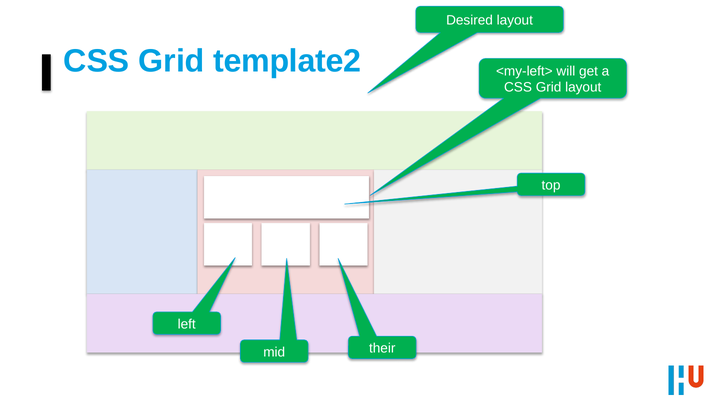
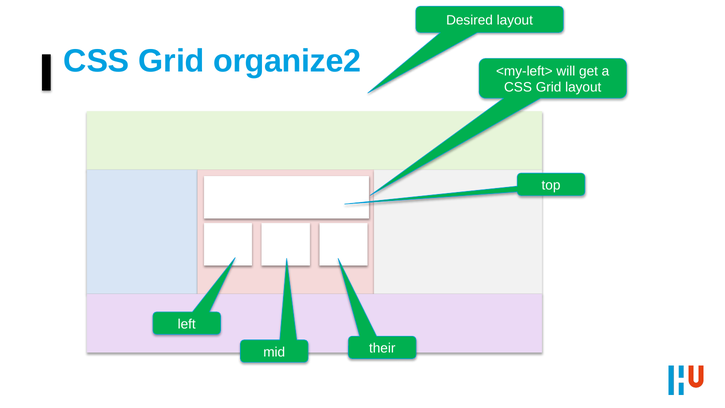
template2: template2 -> organize2 (287, 61)
